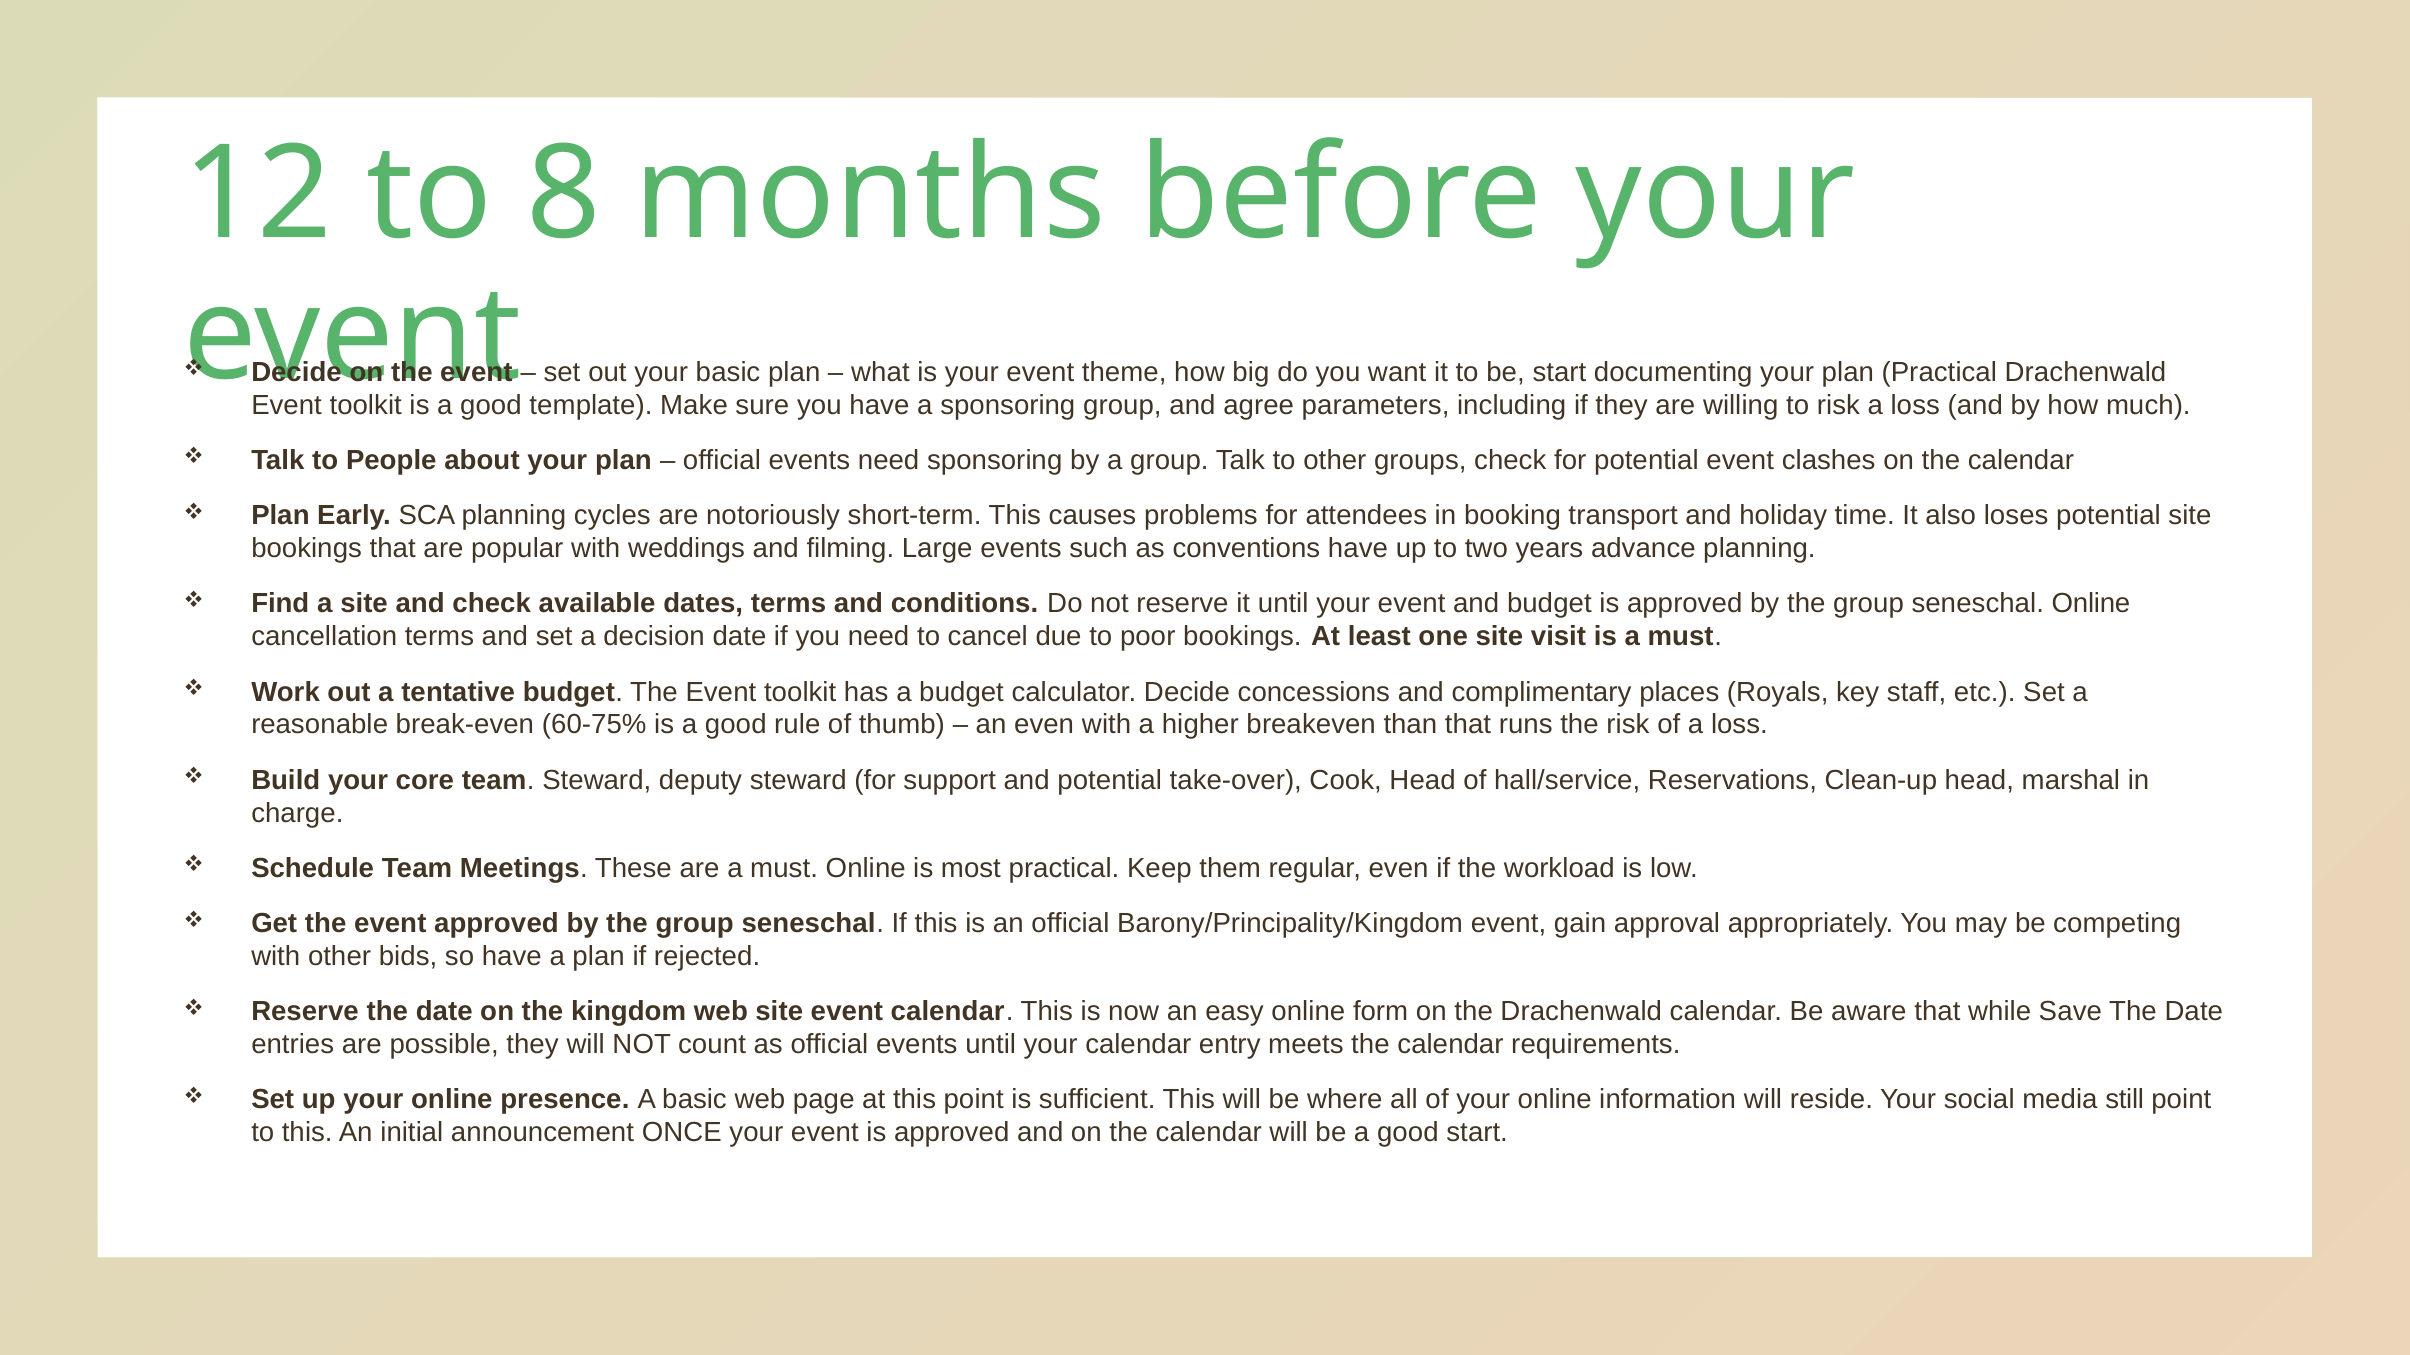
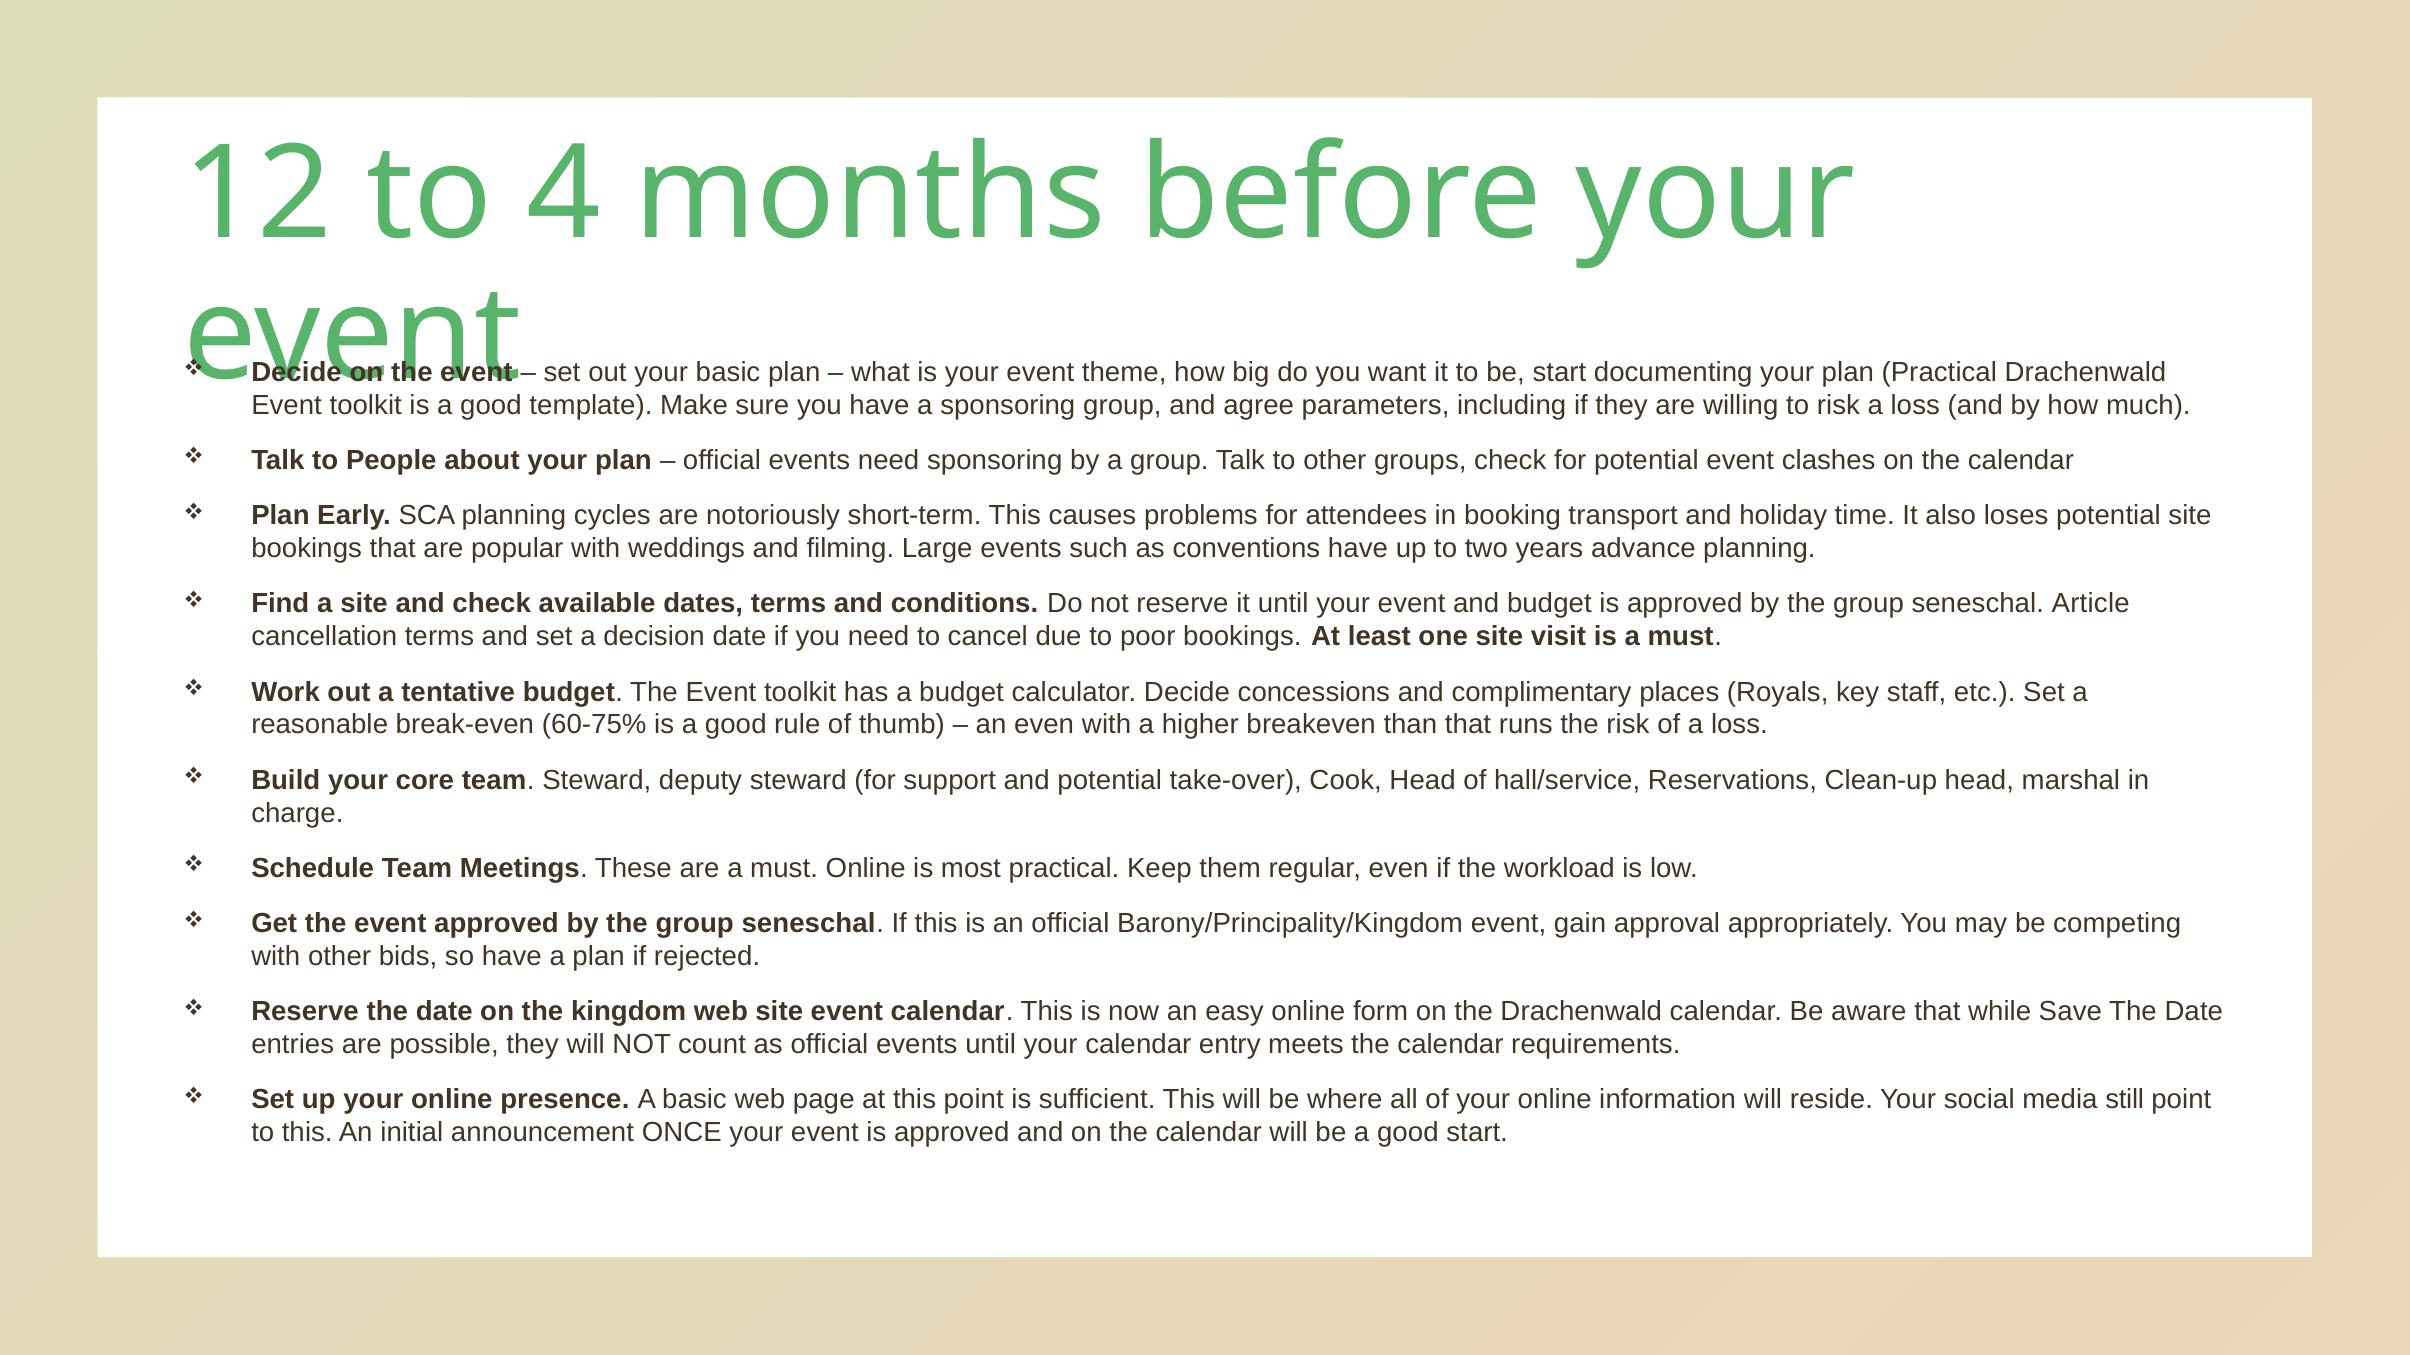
8: 8 -> 4 (563, 194)
seneschal Online: Online -> Article (2091, 604)
